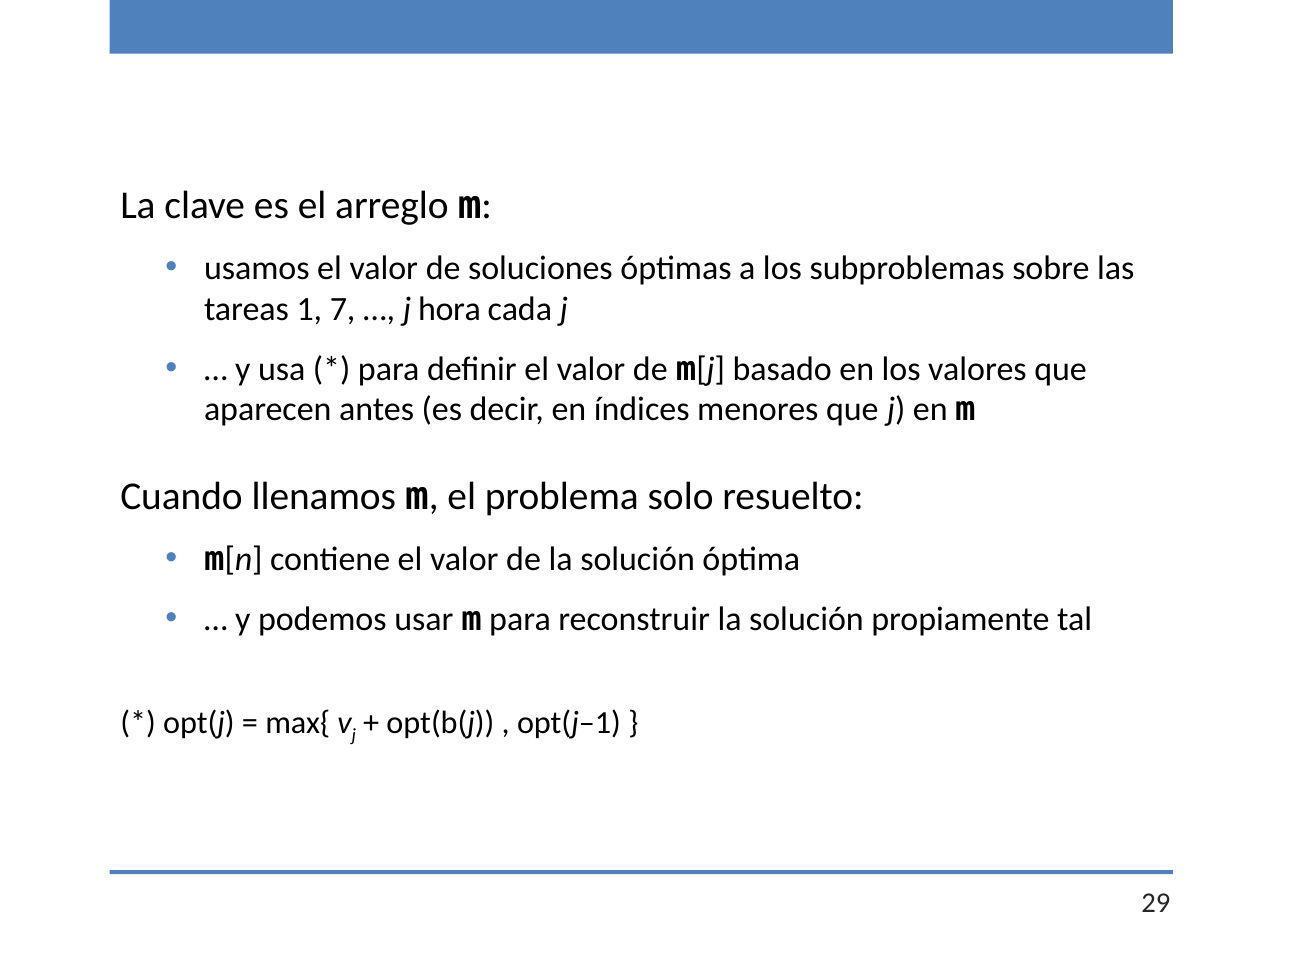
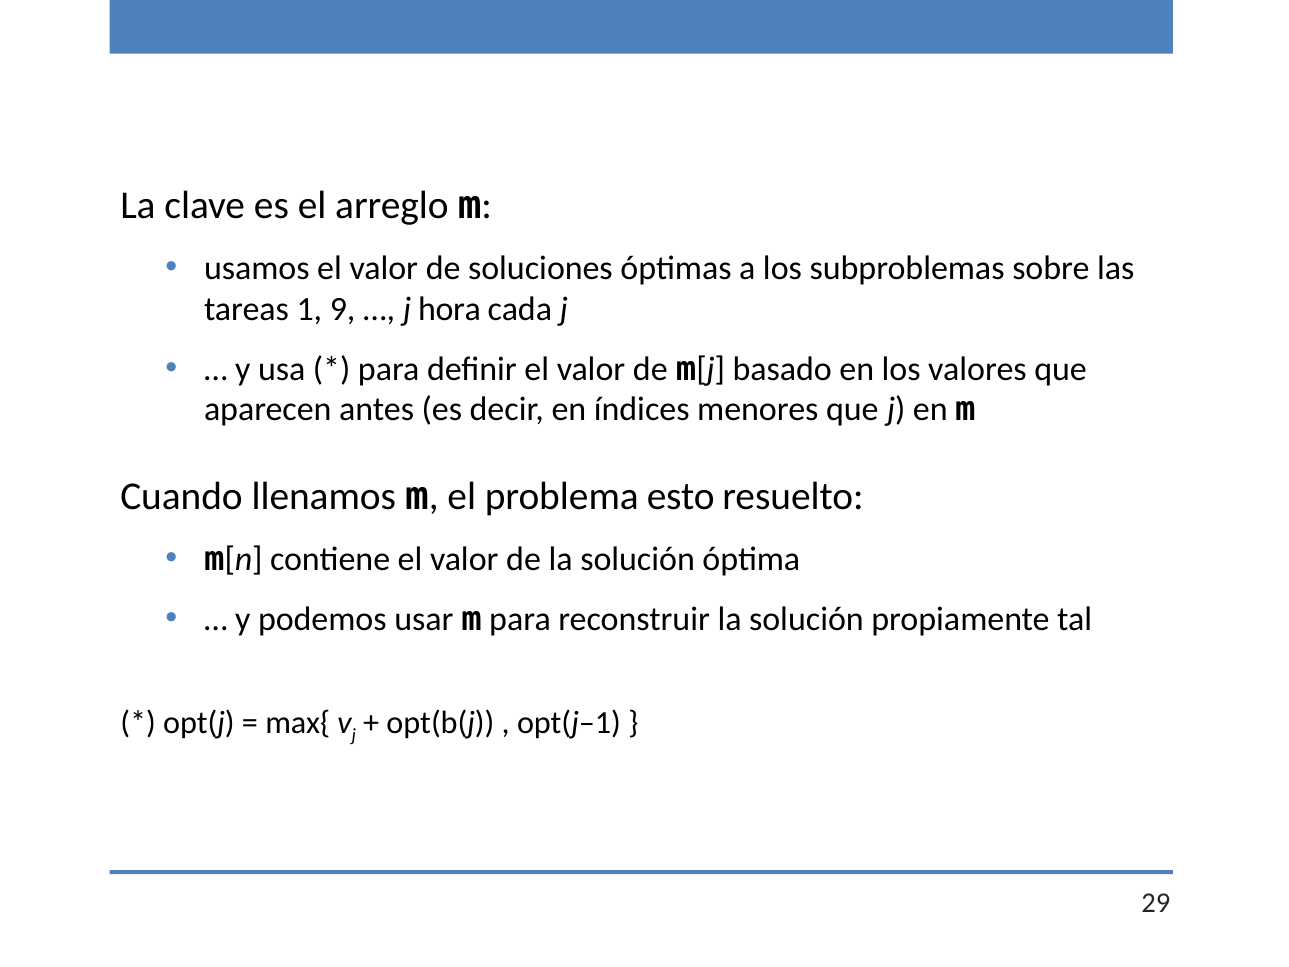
7: 7 -> 9 (343, 309)
solo: solo -> esto (681, 496)
